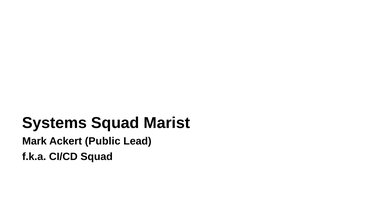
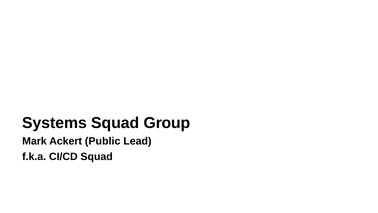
Marist: Marist -> Group (167, 123)
